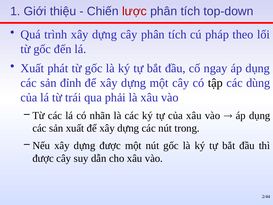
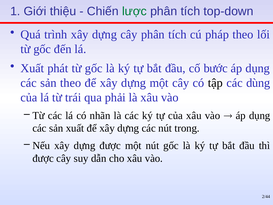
lược colour: red -> green (134, 11)
ngay: ngay -> bước (216, 68)
sản đỉnh: đỉnh -> theo (71, 83)
